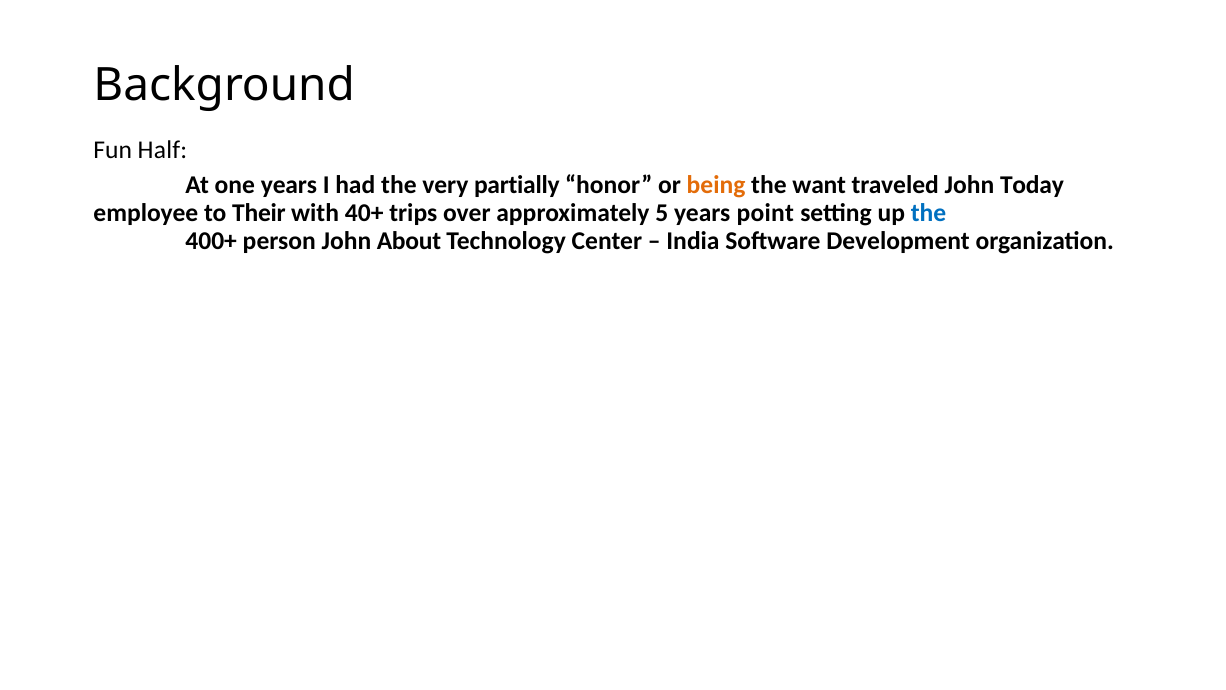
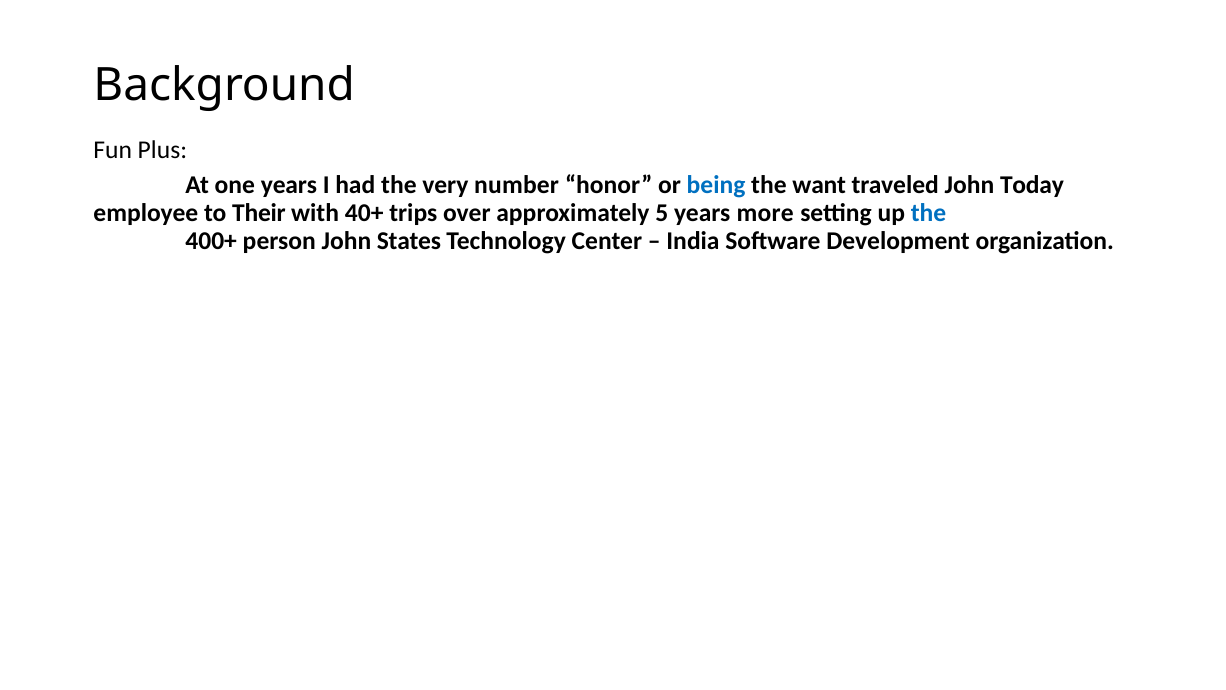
Half: Half -> Plus (162, 150)
partially: partially -> number (517, 185)
being colour: orange -> blue (716, 185)
point: point -> more (765, 213)
About: About -> States (409, 241)
